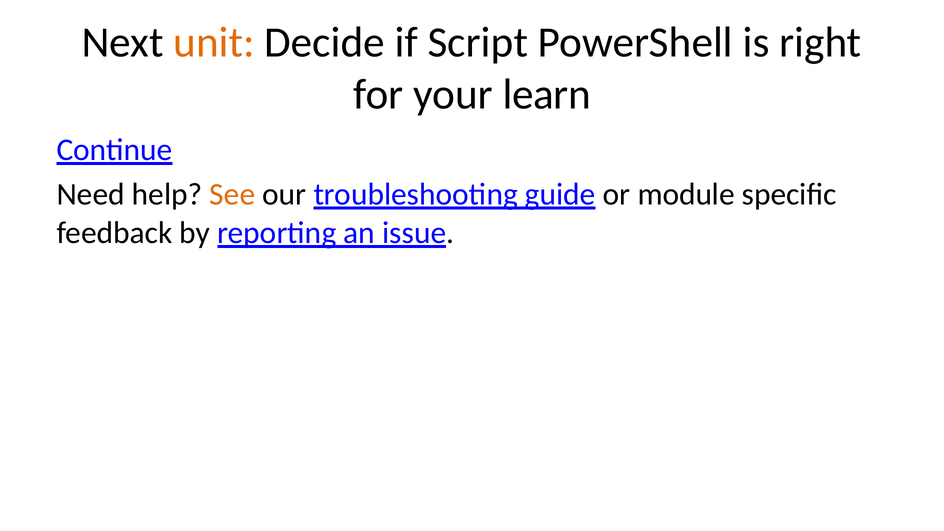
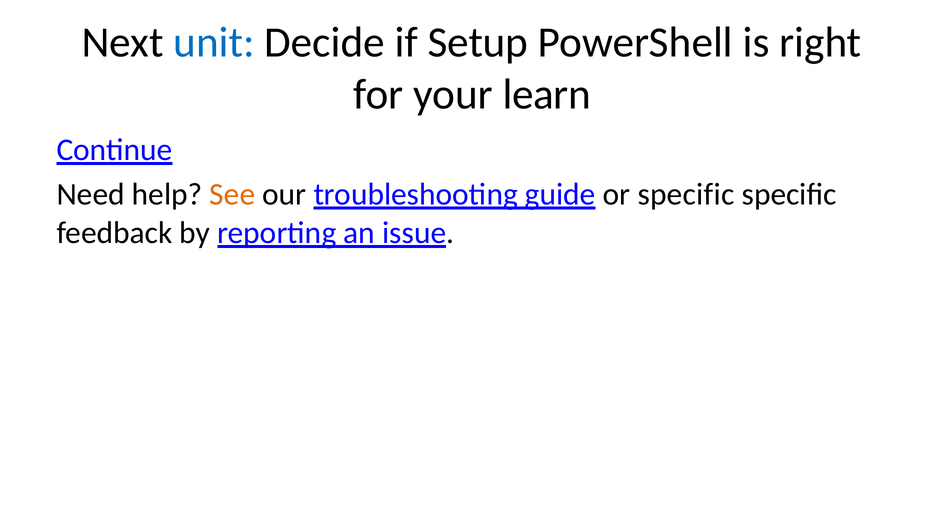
unit colour: orange -> blue (214, 43)
Script: Script -> Setup (478, 43)
or module: module -> specific (686, 194)
